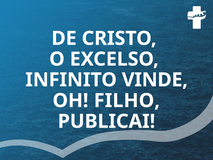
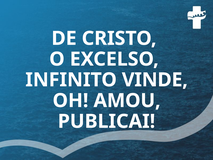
FILHO: FILHO -> AMOU (127, 100)
